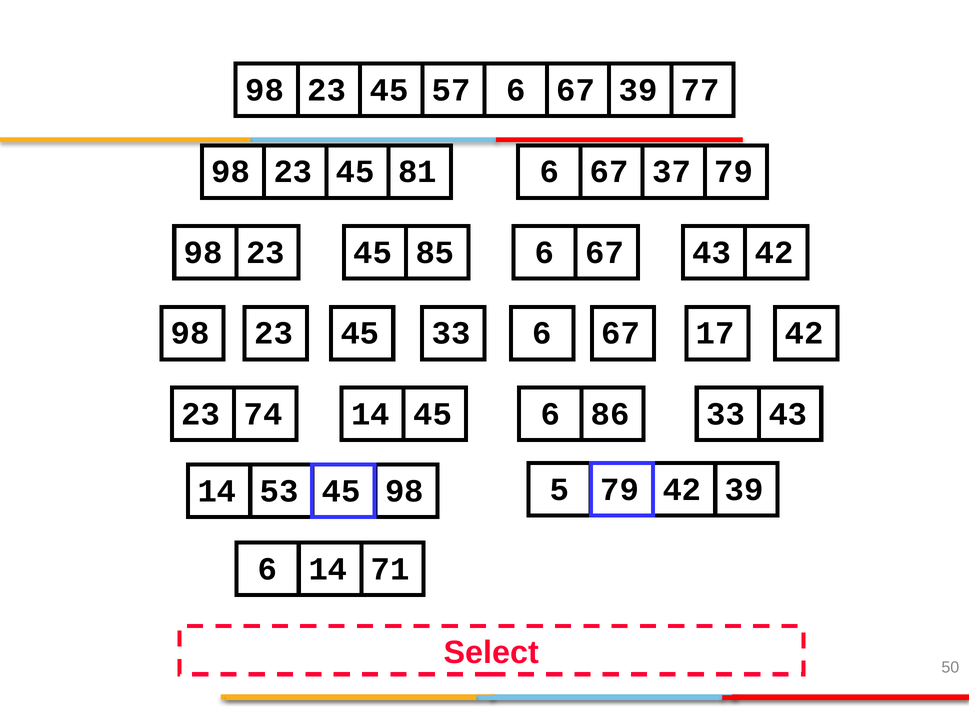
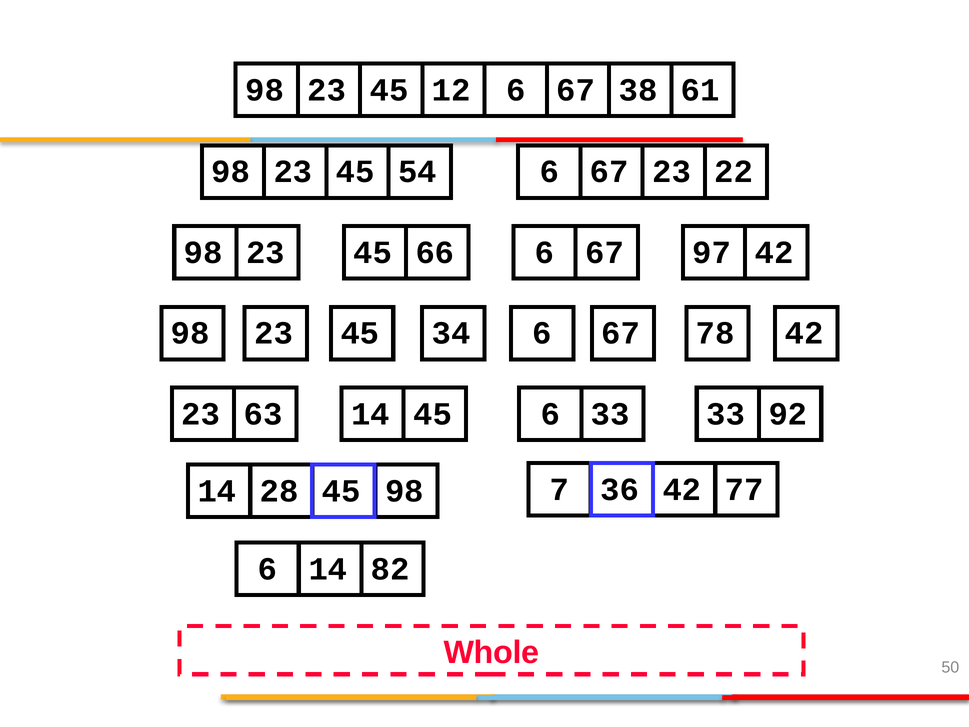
57: 57 -> 12 (451, 90)
6 39: 39 -> 38 (638, 90)
77: 77 -> 61 (700, 90)
81: 81 -> 54 (417, 172)
6 37: 37 -> 23 (672, 172)
98 79: 79 -> 22 (734, 172)
85: 85 -> 66 (435, 252)
43: 43 -> 97 (712, 252)
45 33: 33 -> 34 (451, 333)
17: 17 -> 78 (715, 333)
74: 74 -> 63 (263, 414)
14 86: 86 -> 33 (610, 414)
43: 43 -> 92 (788, 414)
53: 53 -> 28 (279, 491)
5: 5 -> 7 (560, 489)
45 79: 79 -> 36 (620, 489)
42 39: 39 -> 77 (744, 489)
71: 71 -> 82 (390, 569)
Select: Select -> Whole (491, 652)
